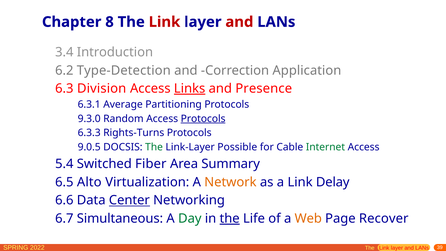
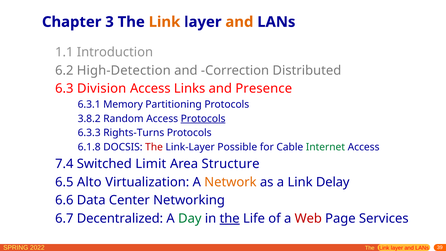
8: 8 -> 3 (110, 22)
Link colour: red -> orange (164, 22)
and colour: red -> orange (239, 22)
3.4: 3.4 -> 1.1 (64, 52)
Type-Detection: Type-Detection -> High-Detection (124, 70)
Application: Application -> Distributed (307, 70)
Links underline: present -> none (190, 89)
Average: Average -> Memory (123, 104)
9.3.0: 9.3.0 -> 3.8.2 (89, 119)
9.0.5: 9.0.5 -> 6.1.8 (89, 147)
The colour: green -> red (154, 147)
5.4: 5.4 -> 7.4 (64, 164)
Fiber: Fiber -> Limit (151, 164)
Summary: Summary -> Structure (231, 164)
Center underline: present -> none (129, 200)
Simultaneous: Simultaneous -> Decentralized (120, 218)
Web colour: orange -> red (308, 218)
Recover: Recover -> Services (384, 218)
